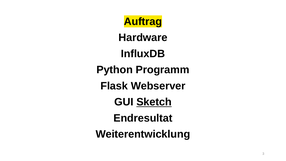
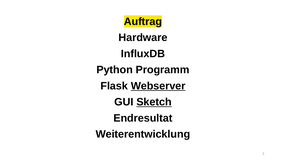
Webserver underline: none -> present (158, 86)
